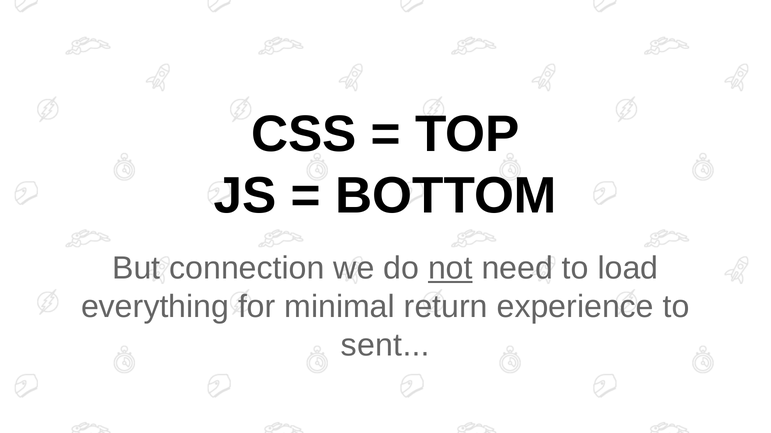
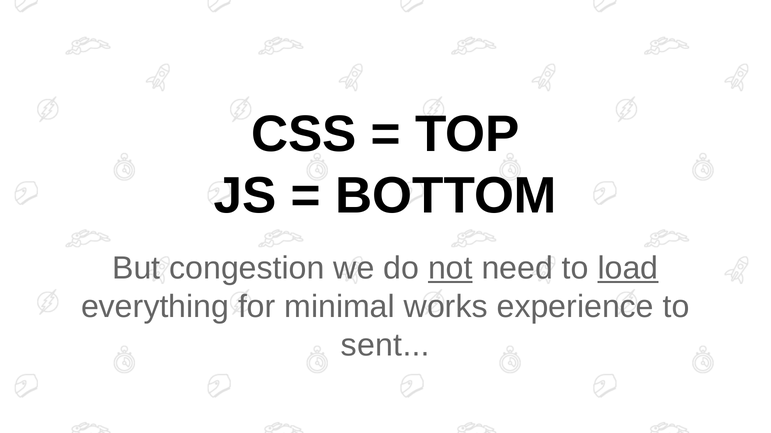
connection: connection -> congestion (247, 269)
load underline: none -> present (628, 269)
return: return -> works (446, 307)
